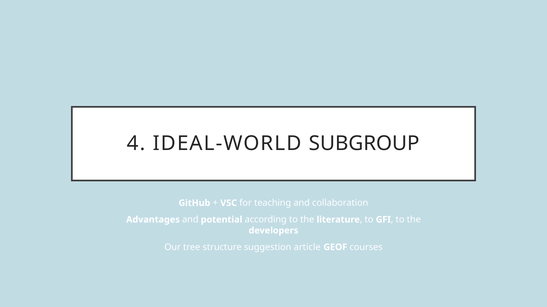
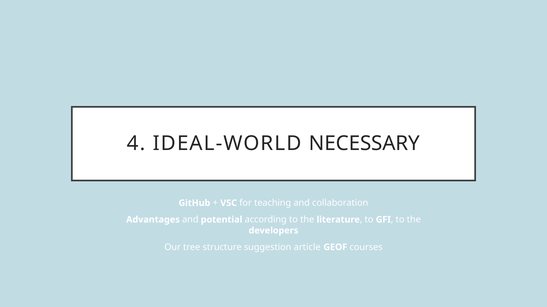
SUBGROUP: SUBGROUP -> NECESSARY (364, 144)
